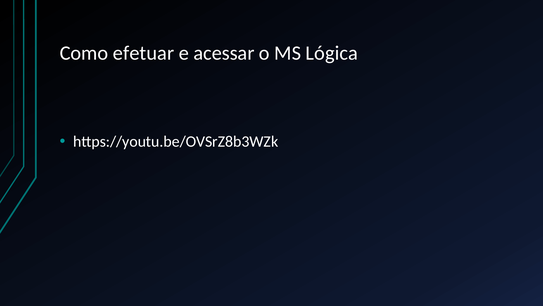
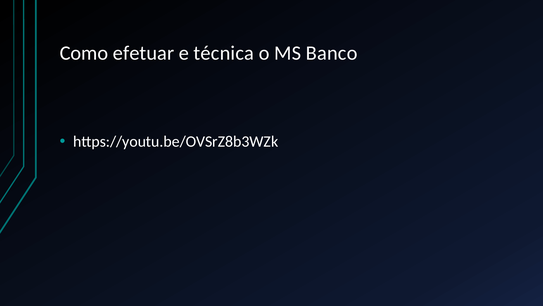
acessar: acessar -> técnica (224, 53)
Lógica: Lógica -> Banco (332, 53)
